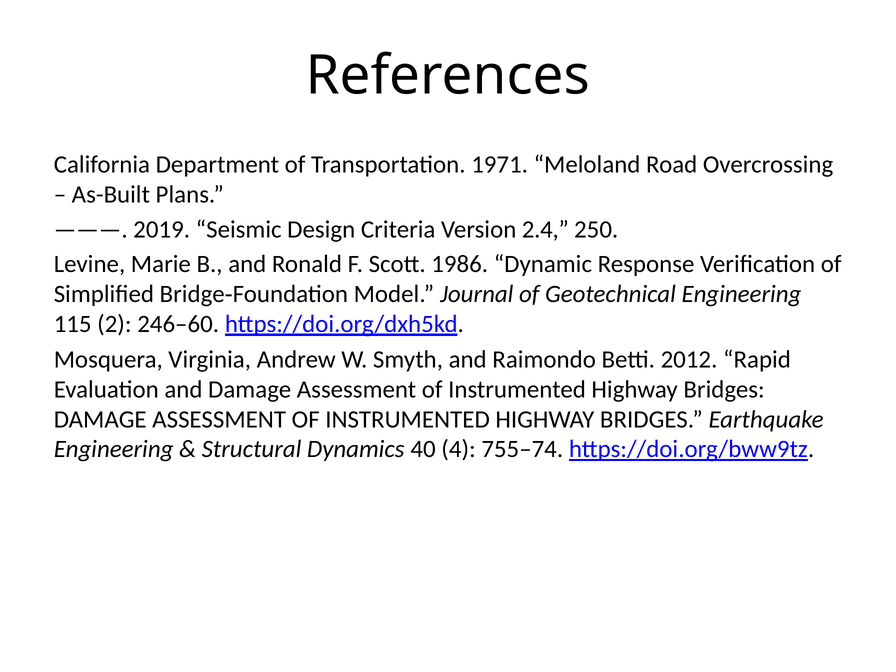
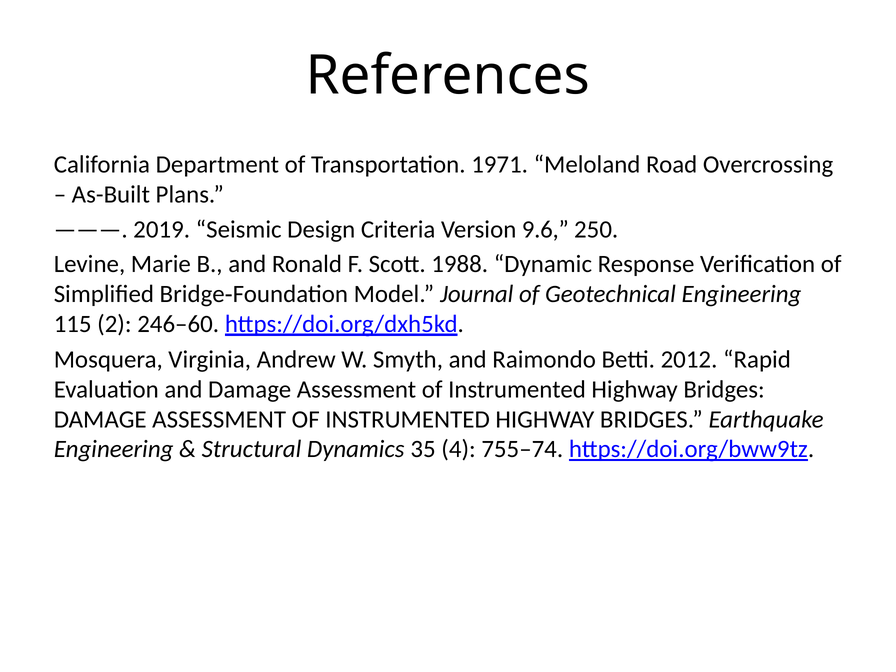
2.4: 2.4 -> 9.6 (545, 229)
1986: 1986 -> 1988 (460, 264)
40: 40 -> 35 (423, 449)
